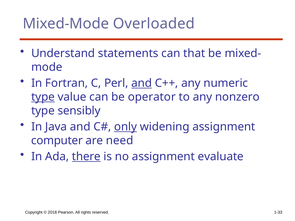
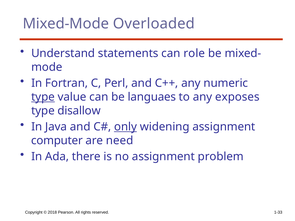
that: that -> role (194, 53)
and underline: present -> none (142, 83)
operator: operator -> languaes (152, 97)
nonzero: nonzero -> exposes (237, 97)
sensibly: sensibly -> disallow (79, 111)
there underline: present -> none (86, 157)
evaluate: evaluate -> problem (221, 157)
